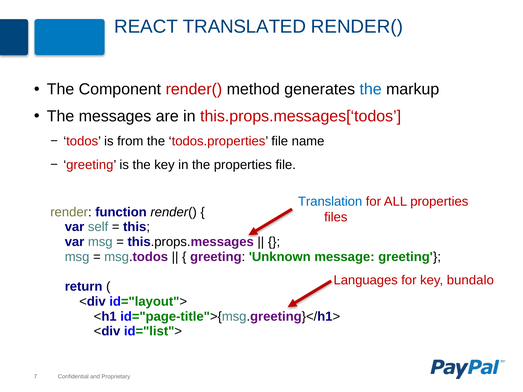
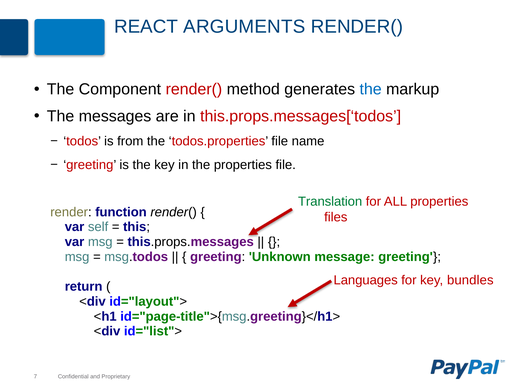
TRANSLATED: TRANSLATED -> ARGUMENTS (244, 27)
Translation colour: blue -> green (330, 202)
bundalo: bundalo -> bundles (470, 280)
